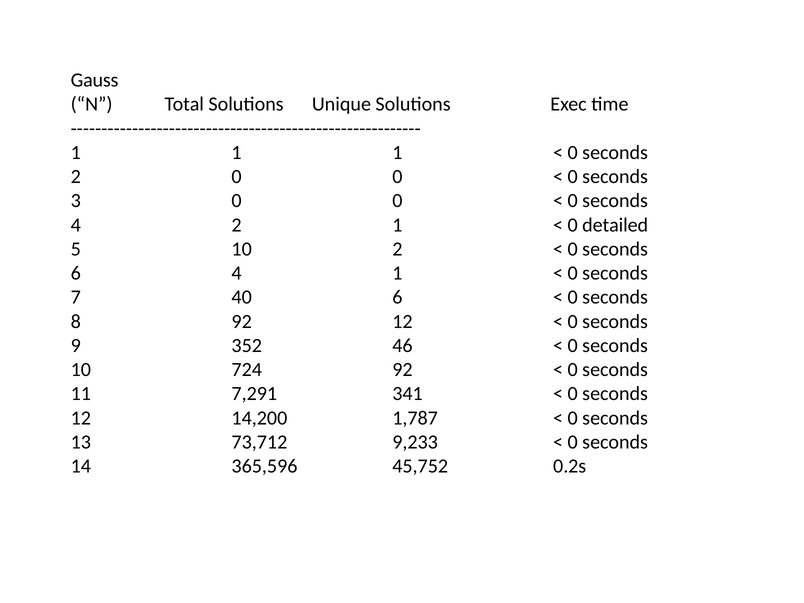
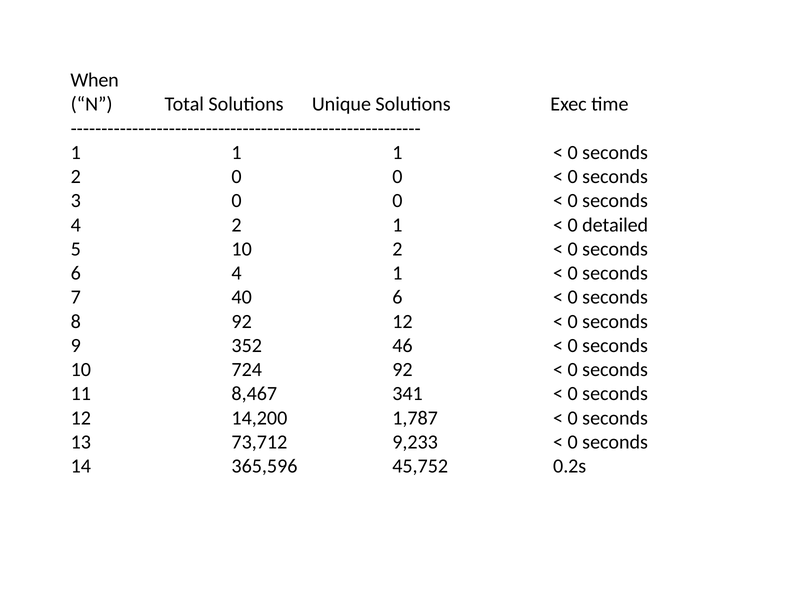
Gauss: Gauss -> When (95, 80)
7,291: 7,291 -> 8,467 (254, 394)
